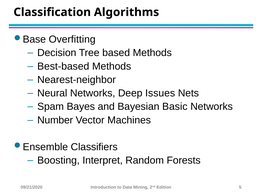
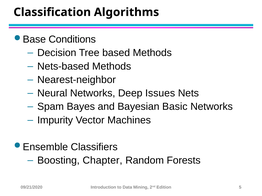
Overfitting: Overfitting -> Conditions (72, 39)
Best-based: Best-based -> Nets-based (63, 66)
Number: Number -> Impurity (55, 120)
Interpret: Interpret -> Chapter (103, 161)
